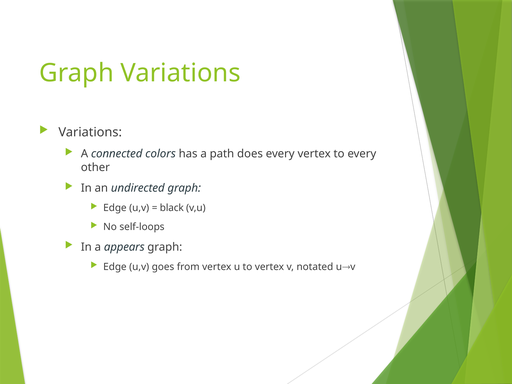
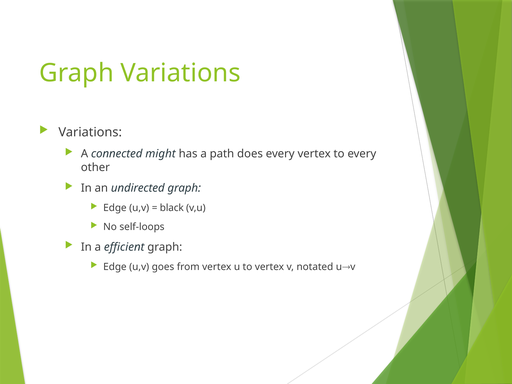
colors: colors -> might (161, 154)
appears: appears -> efficient (124, 247)
